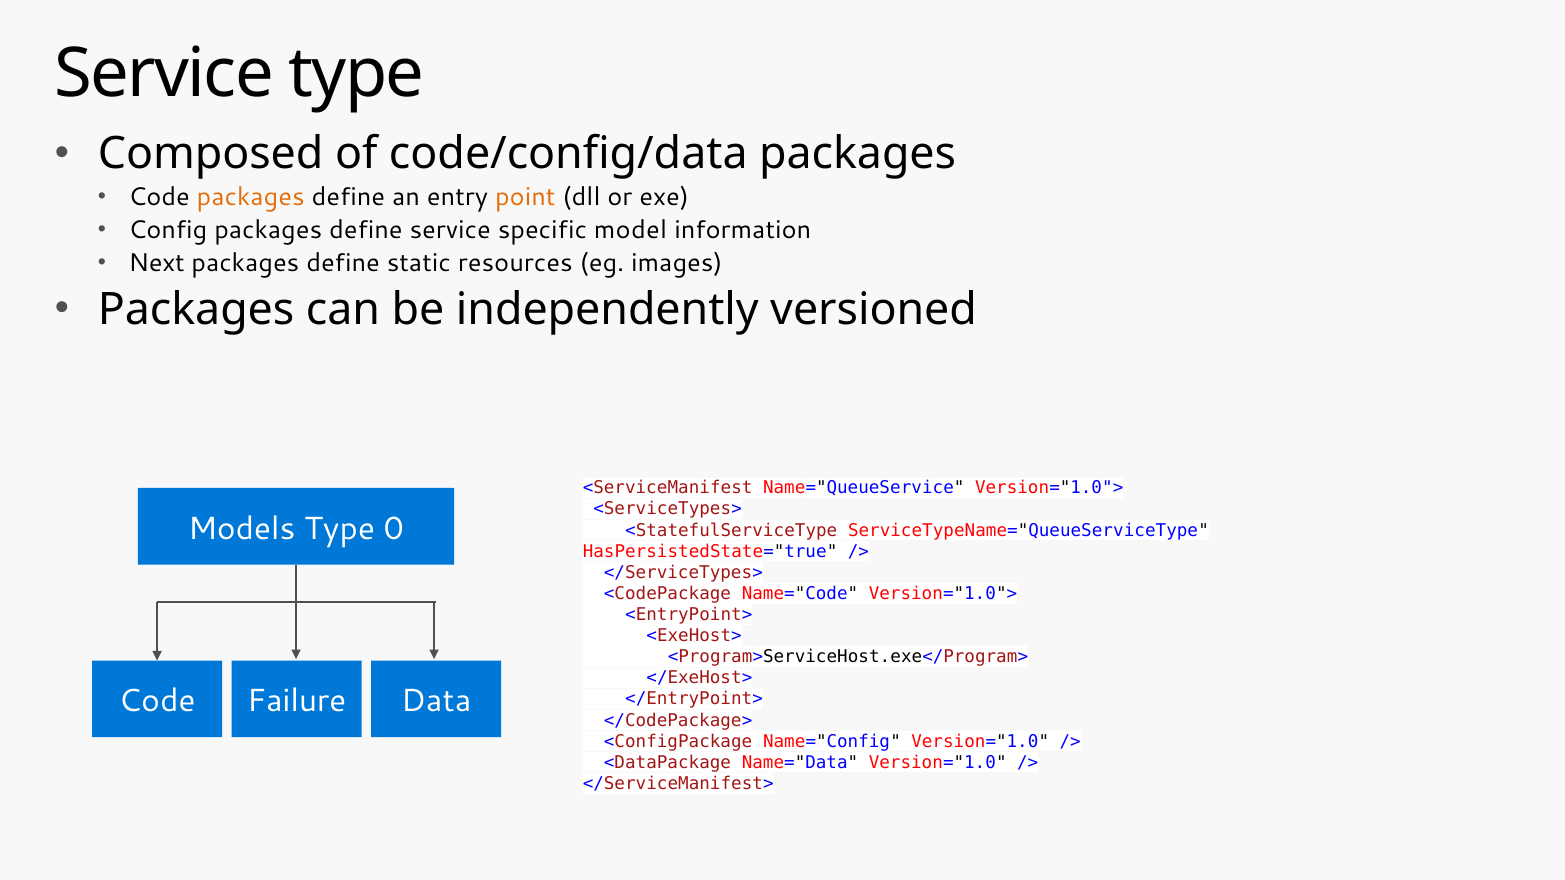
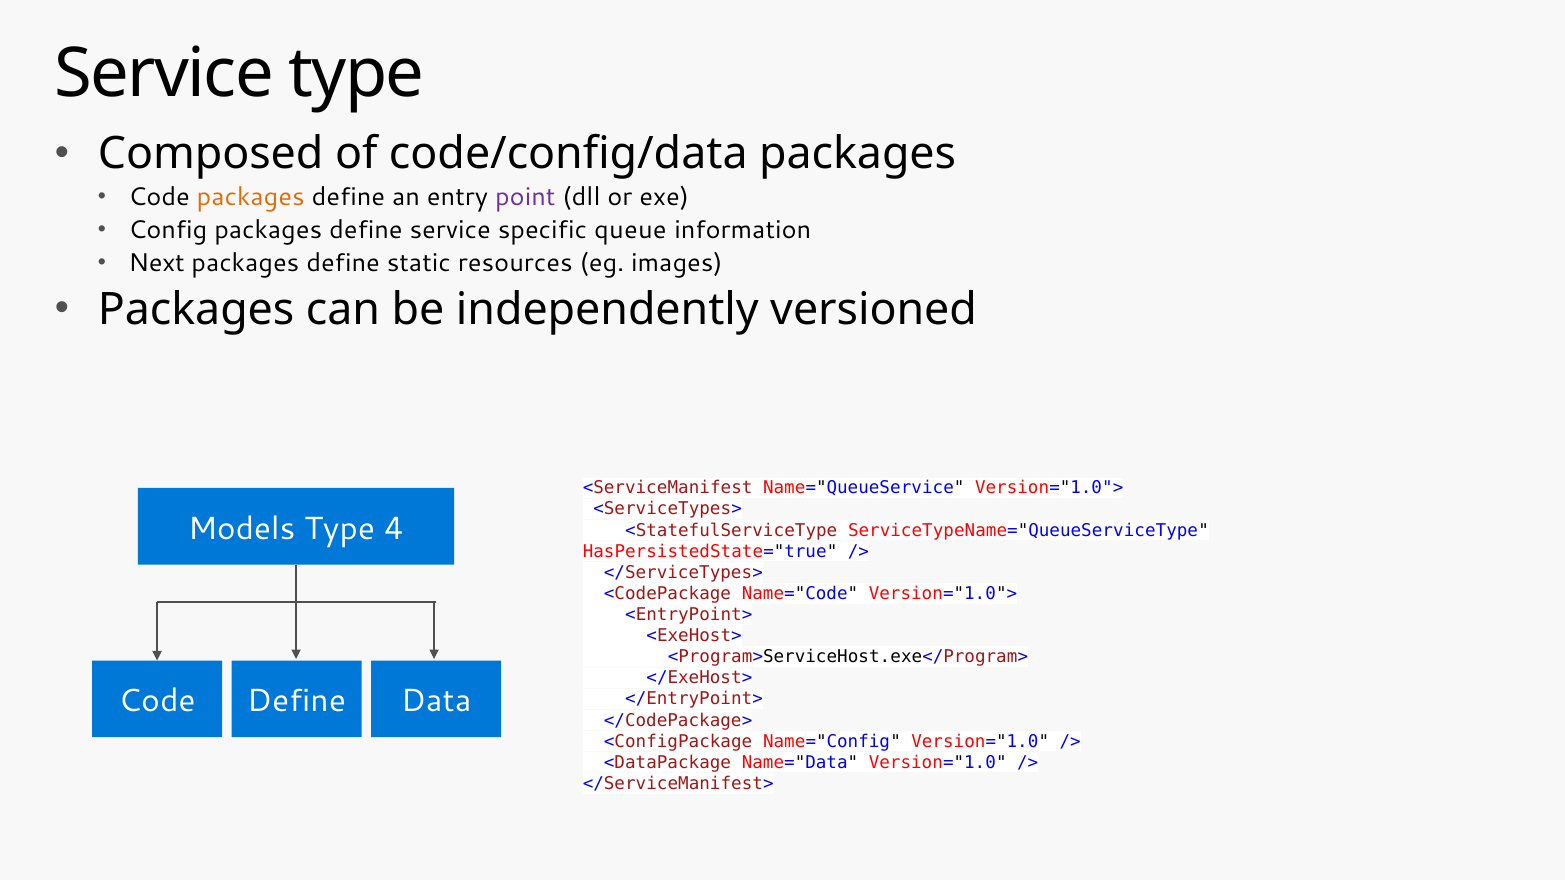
point colour: orange -> purple (525, 197)
model: model -> queue (630, 230)
0: 0 -> 4 (394, 529)
Code Failure: Failure -> Define (296, 701)
